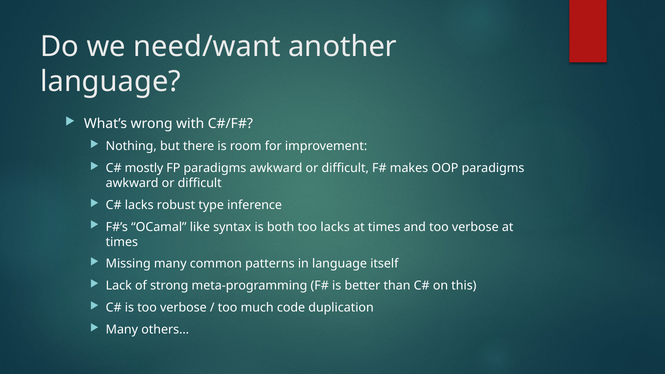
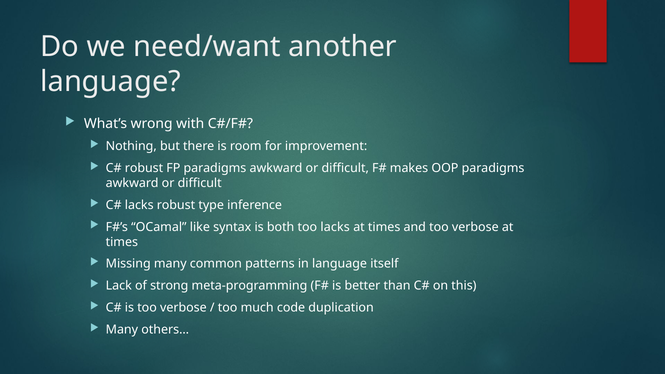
mostly: mostly -> robust (144, 168)
